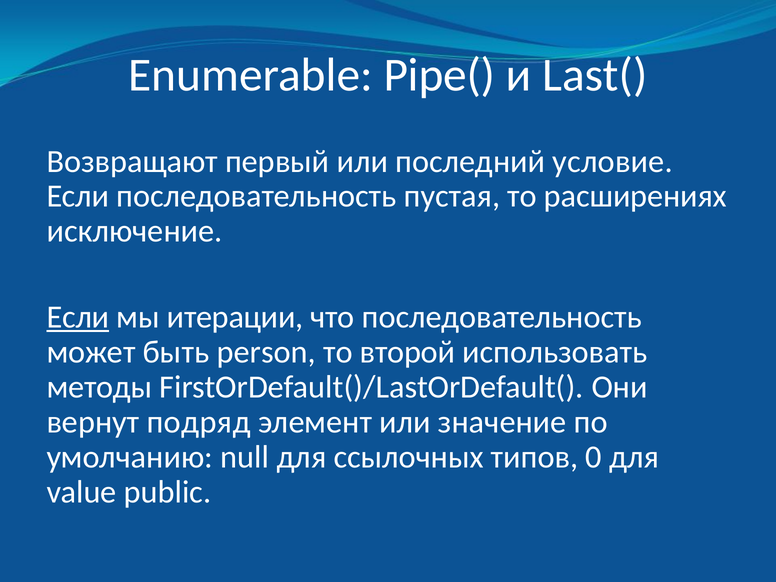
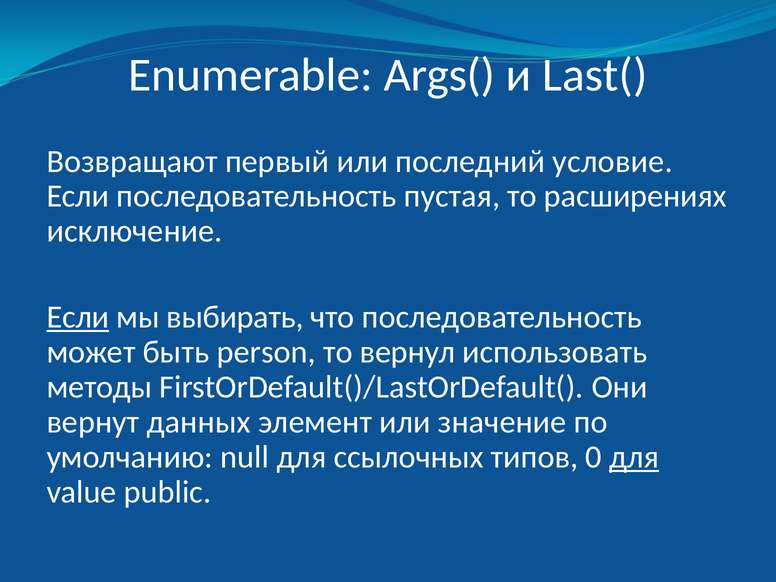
Pipe(: Pipe( -> Args( (439, 75)
итерации: итерации -> выбирать (235, 317)
второй: второй -> вернул (408, 352)
подряд: подряд -> данных (199, 422)
для underline: none -> present (634, 457)
